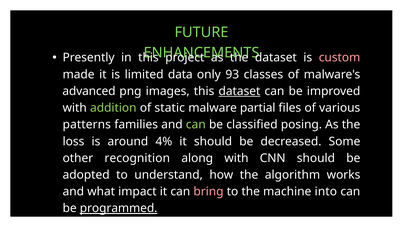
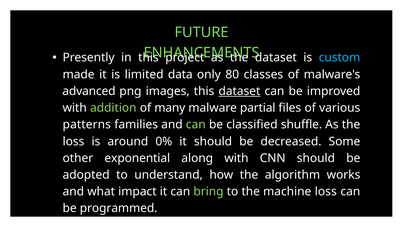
custom colour: pink -> light blue (340, 58)
93: 93 -> 80 (232, 74)
static: static -> many (170, 108)
posing: posing -> shuffle (301, 124)
4%: 4% -> 0% (164, 141)
recognition: recognition -> exponential (137, 158)
bring colour: pink -> light green (209, 191)
machine into: into -> loss (326, 191)
programmed underline: present -> none (119, 208)
